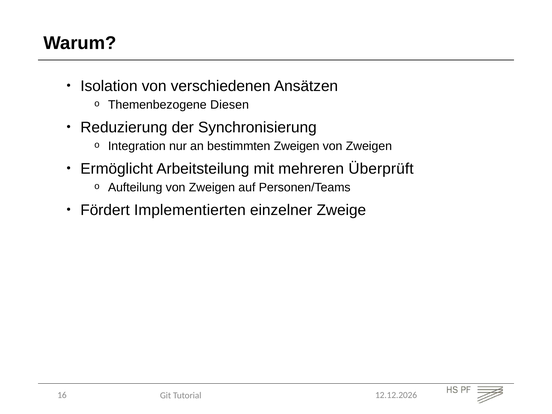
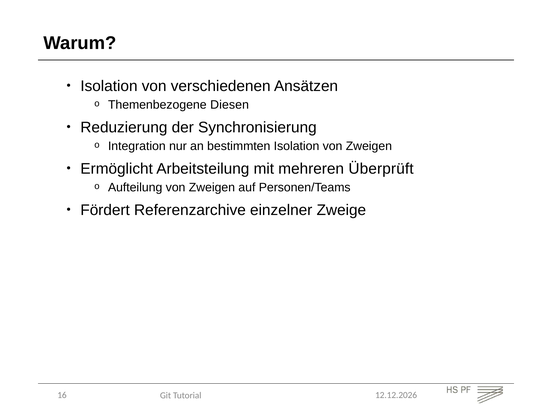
bestimmten Zweigen: Zweigen -> Isolation (297, 146)
Implementierten: Implementierten -> Referenzarchive (190, 210)
